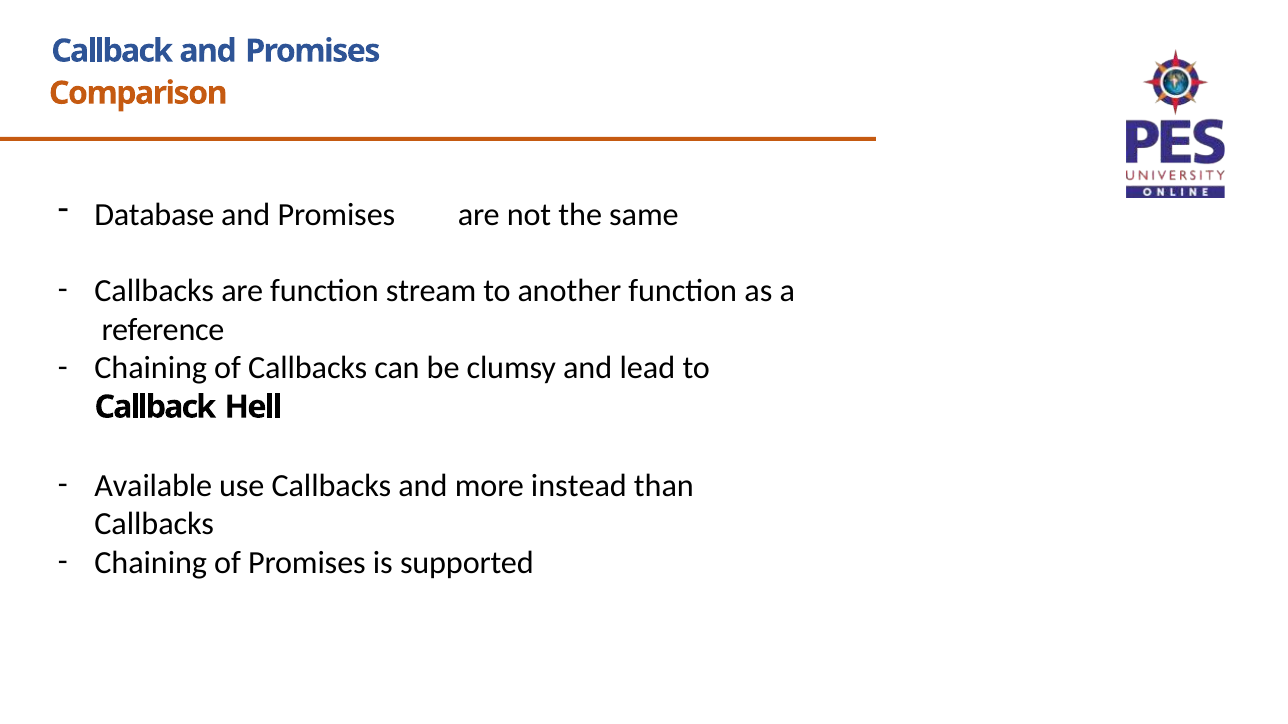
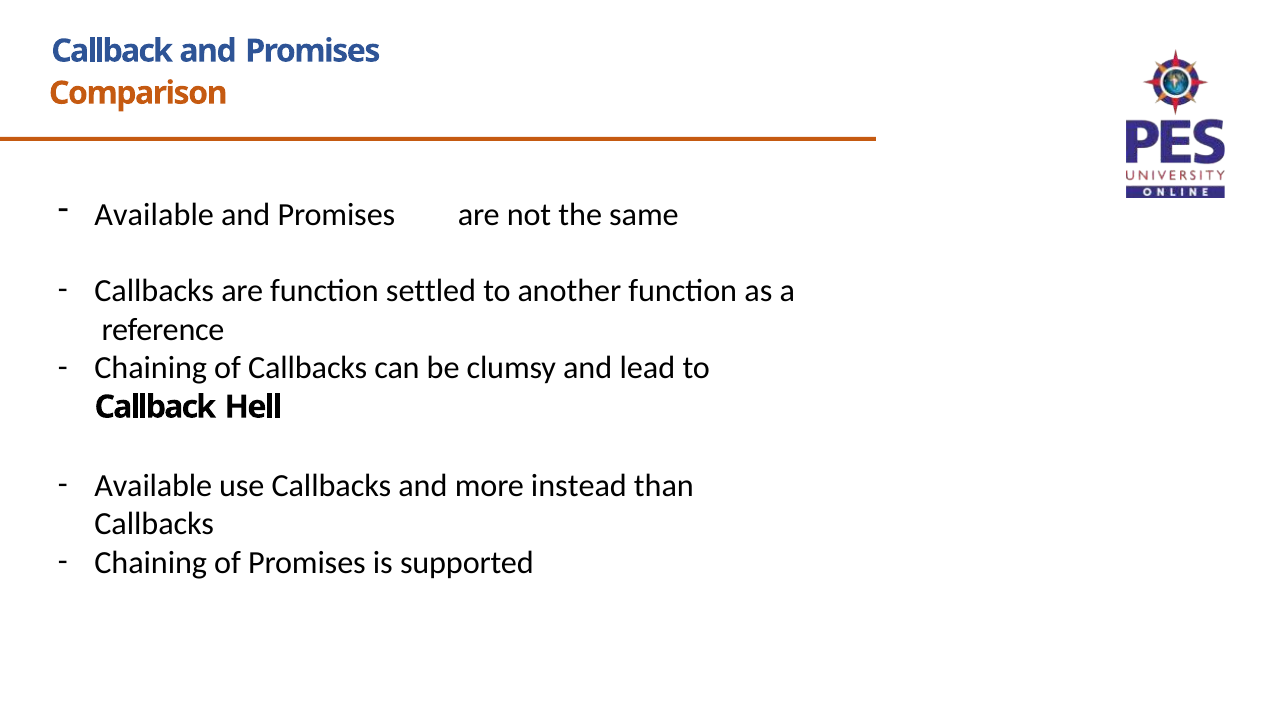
Database: Database -> Available (154, 215)
stream: stream -> settled (431, 291)
